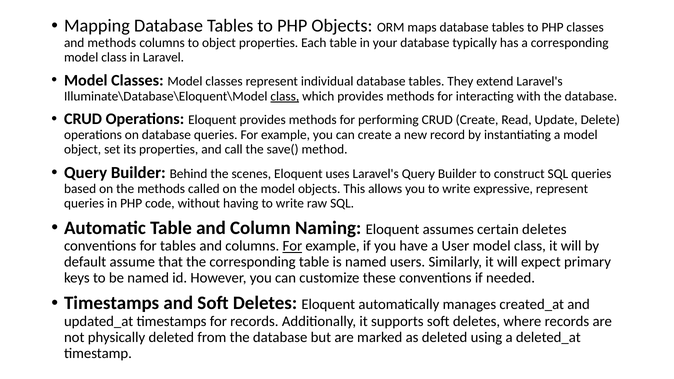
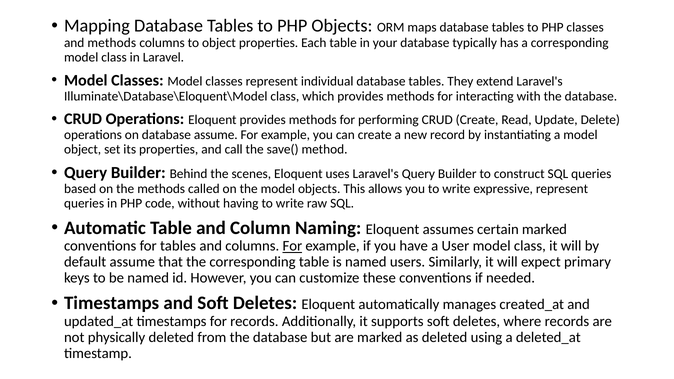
class underline: present -> none (285, 96)
database queries: queries -> assume (216, 135)
certain deletes: deletes -> marked (544, 229)
